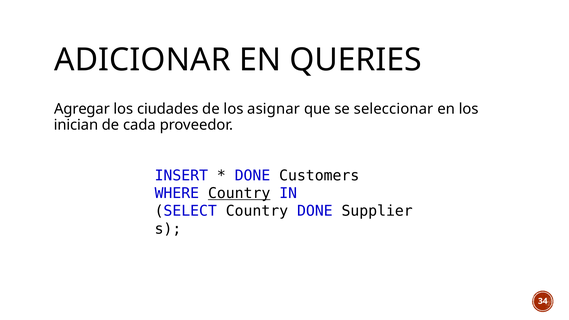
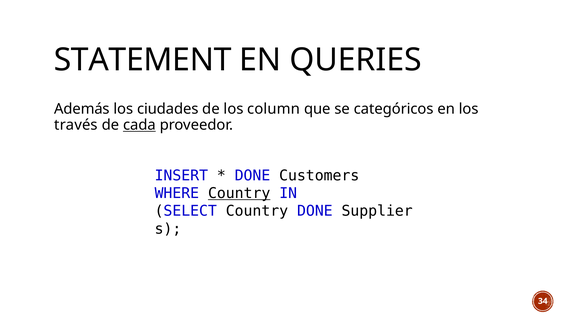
ADICIONAR: ADICIONAR -> STATEMENT (143, 60)
Agregar: Agregar -> Además (82, 109)
asignar: asignar -> column (274, 109)
seleccionar: seleccionar -> categóricos (394, 109)
inician: inician -> través (76, 125)
cada underline: none -> present (139, 125)
